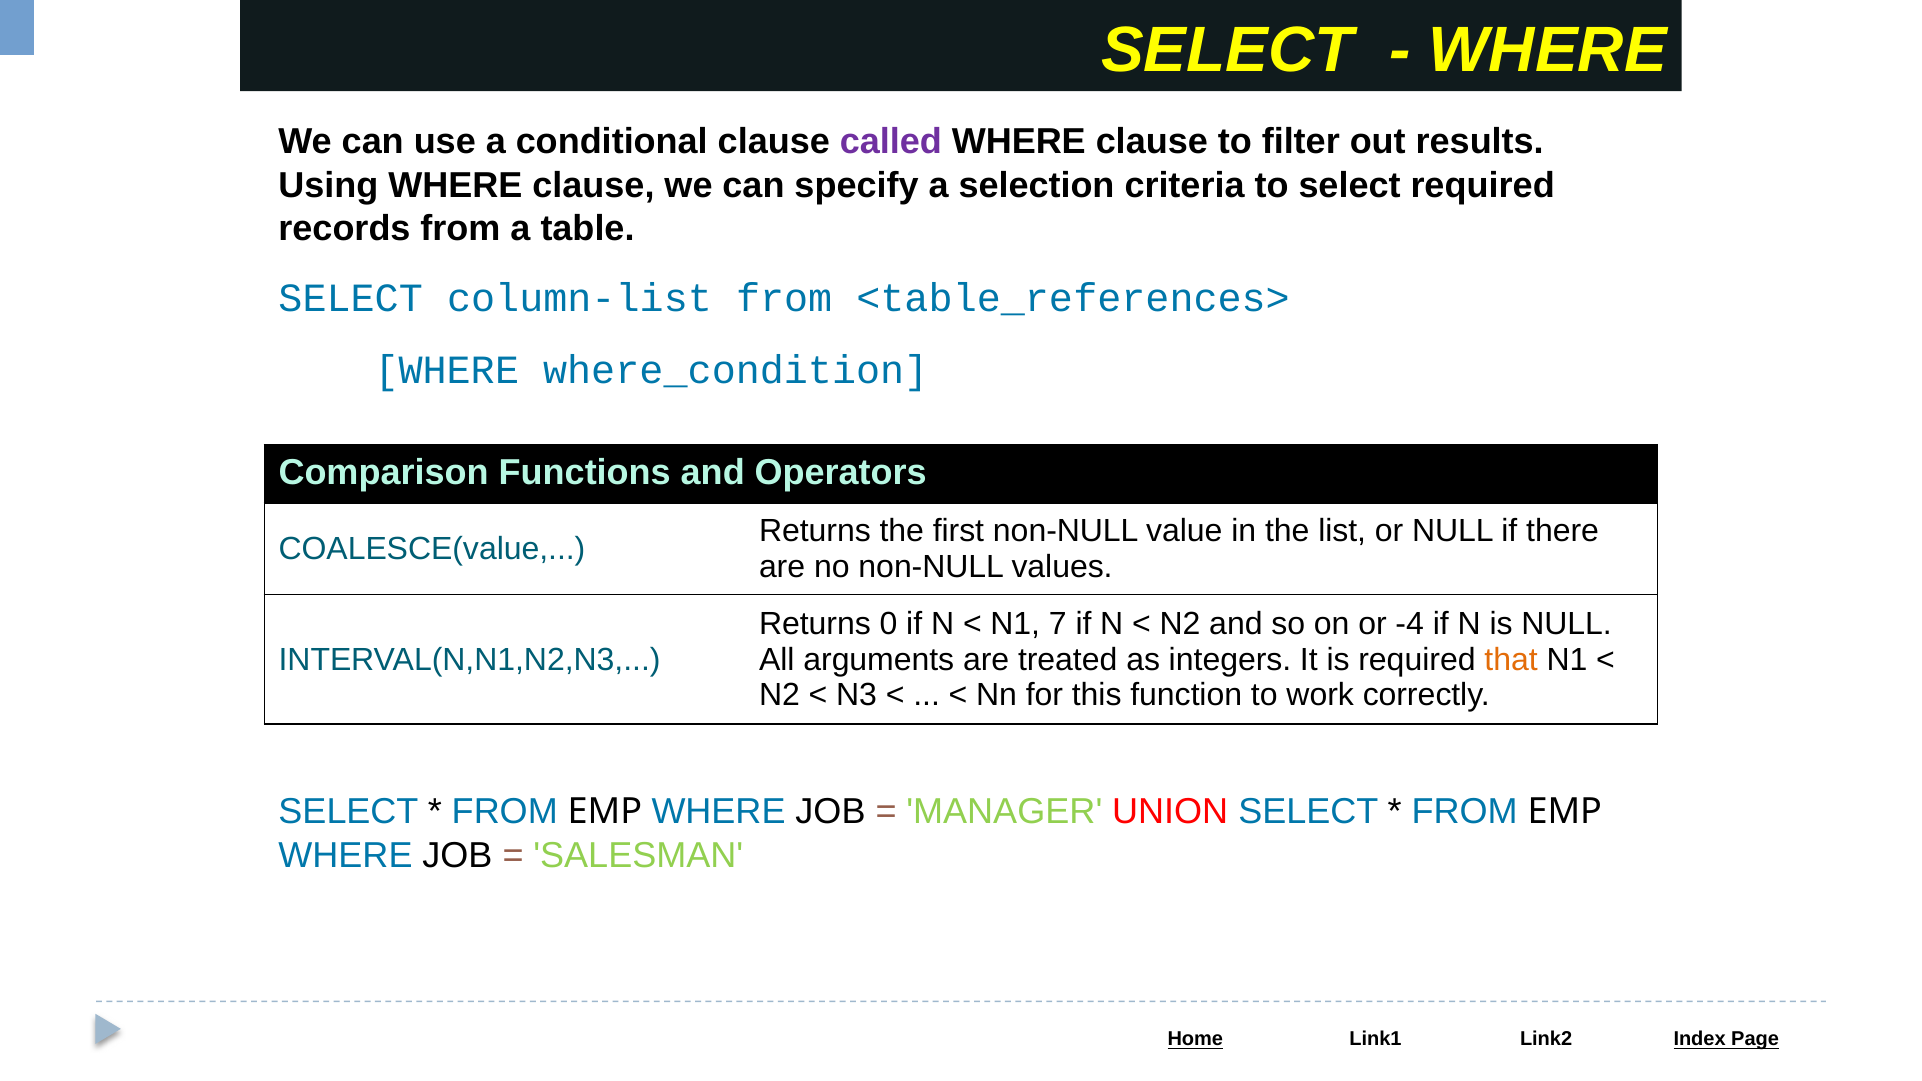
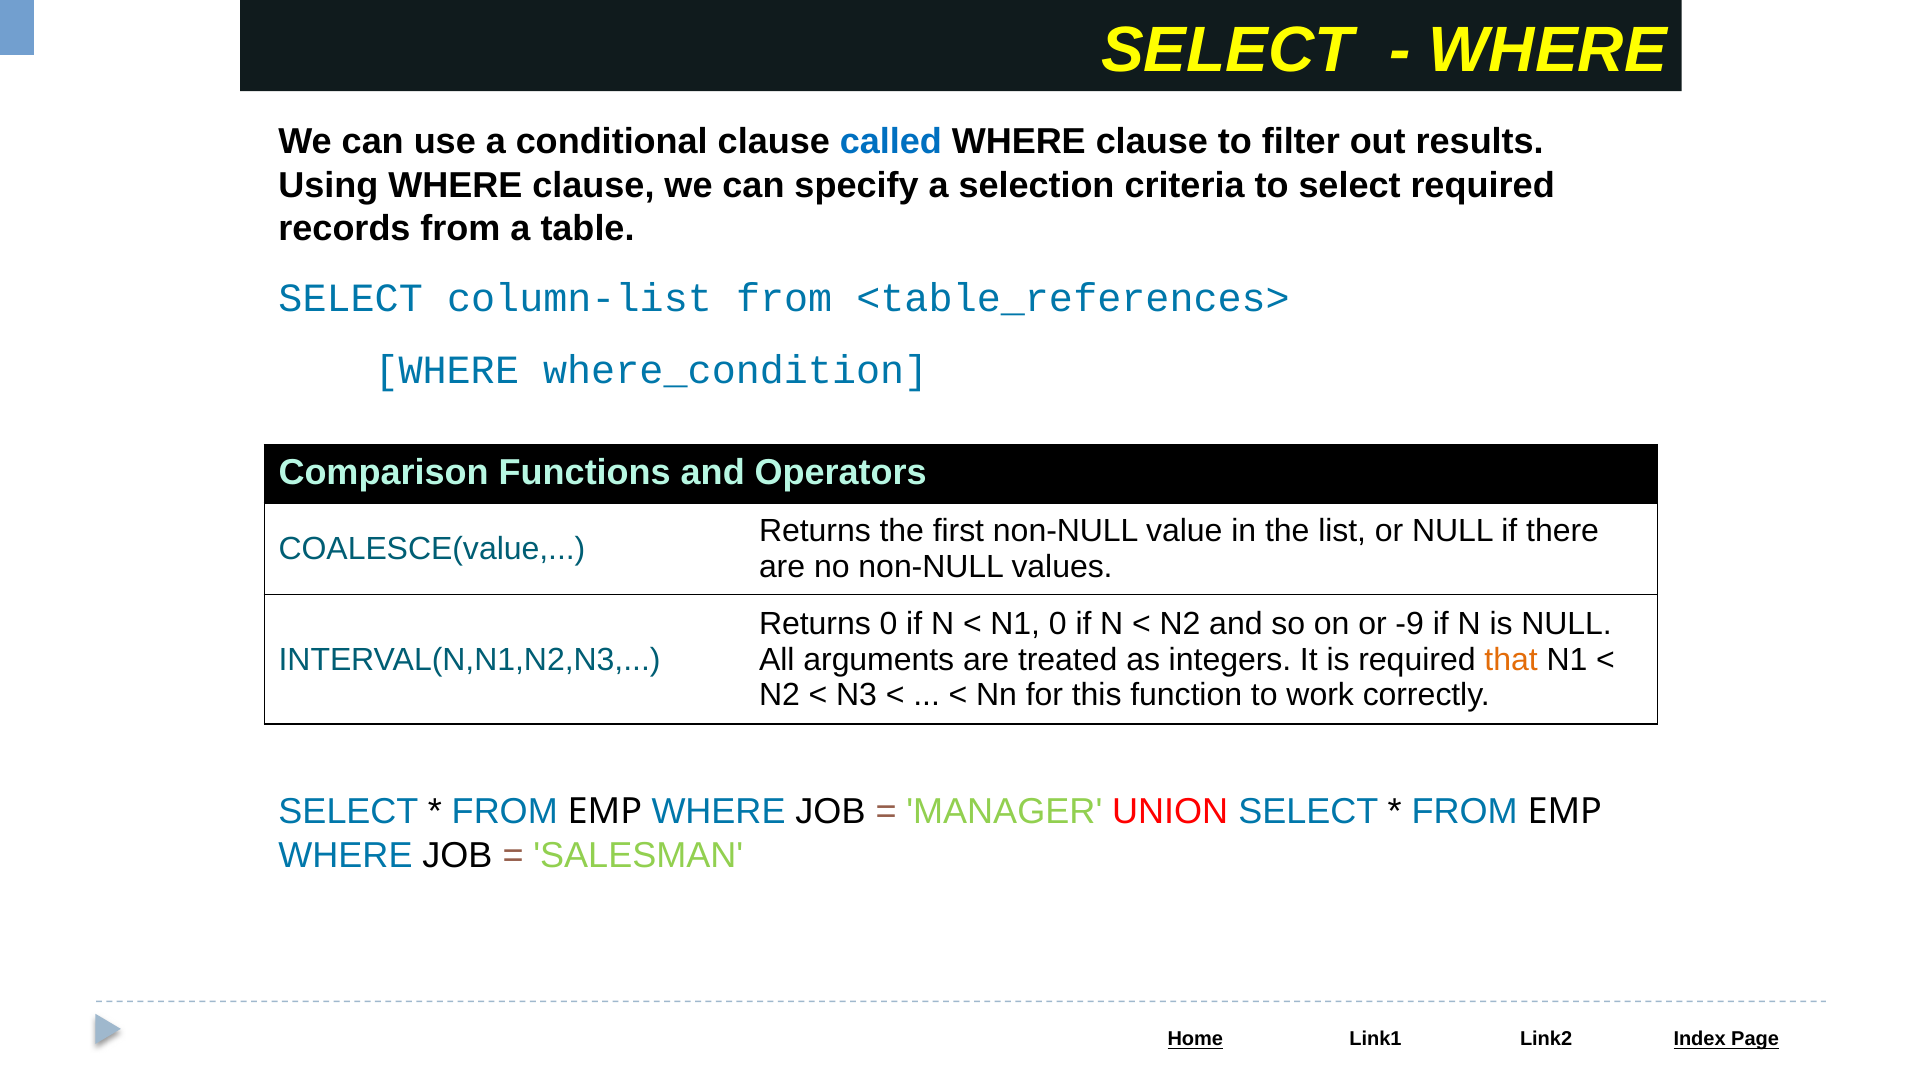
called colour: purple -> blue (891, 142)
N1 7: 7 -> 0 (1058, 624)
-4: -4 -> -9 (1410, 624)
